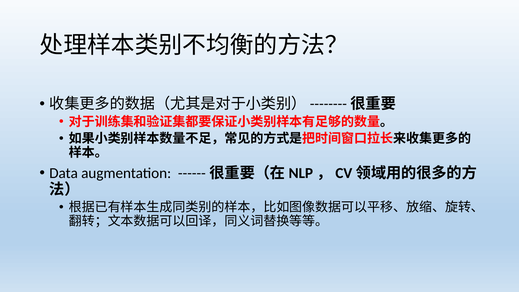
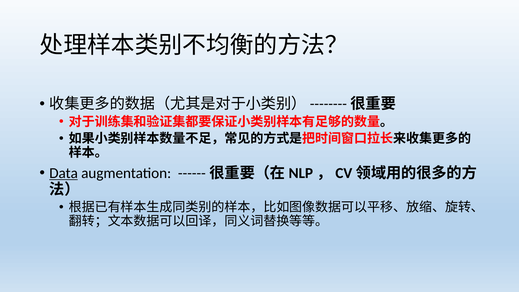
Data underline: none -> present (64, 173)
